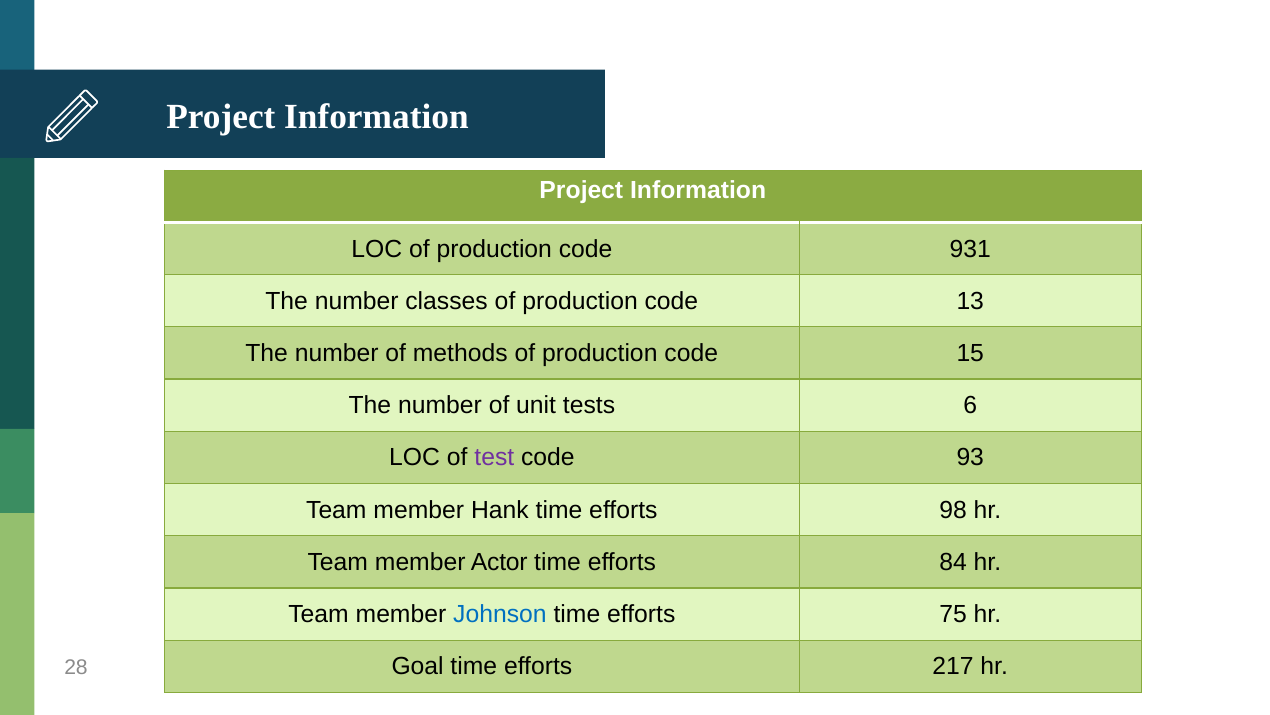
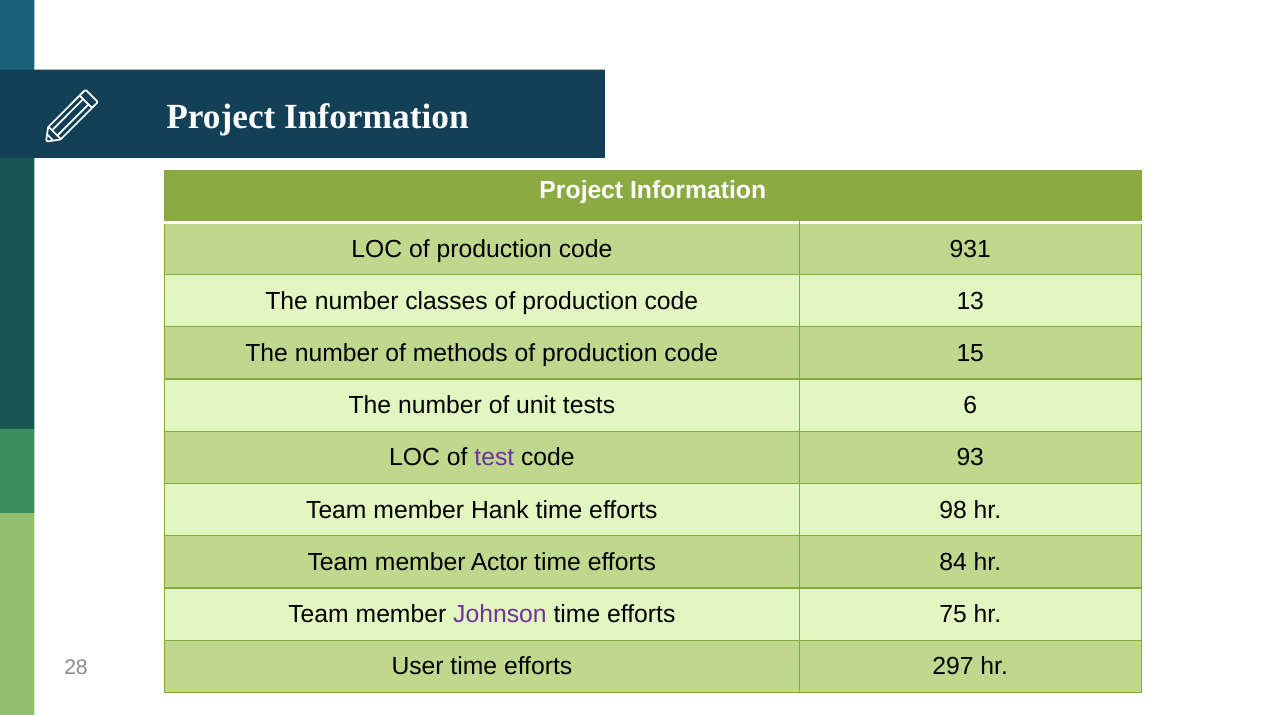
Johnson colour: blue -> purple (500, 614)
Goal: Goal -> User (418, 666)
217: 217 -> 297 (953, 666)
